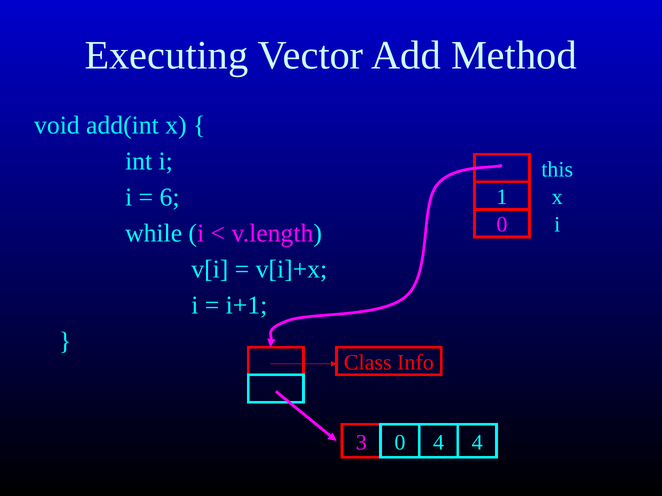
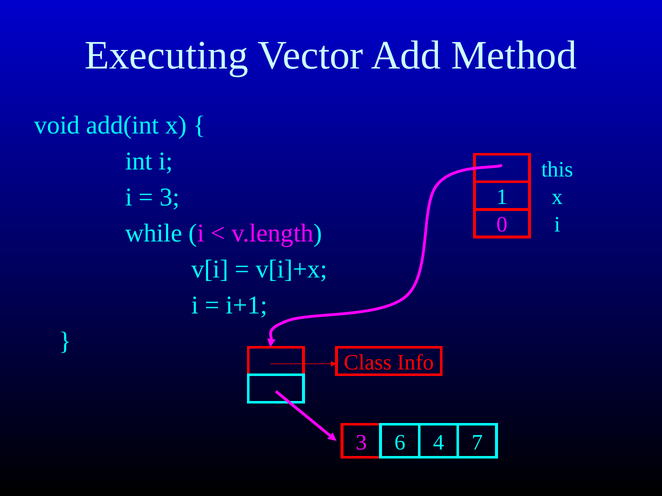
6: 6 -> 3 (170, 197)
3 0: 0 -> 6 (400, 443)
4 4: 4 -> 7 (477, 443)
